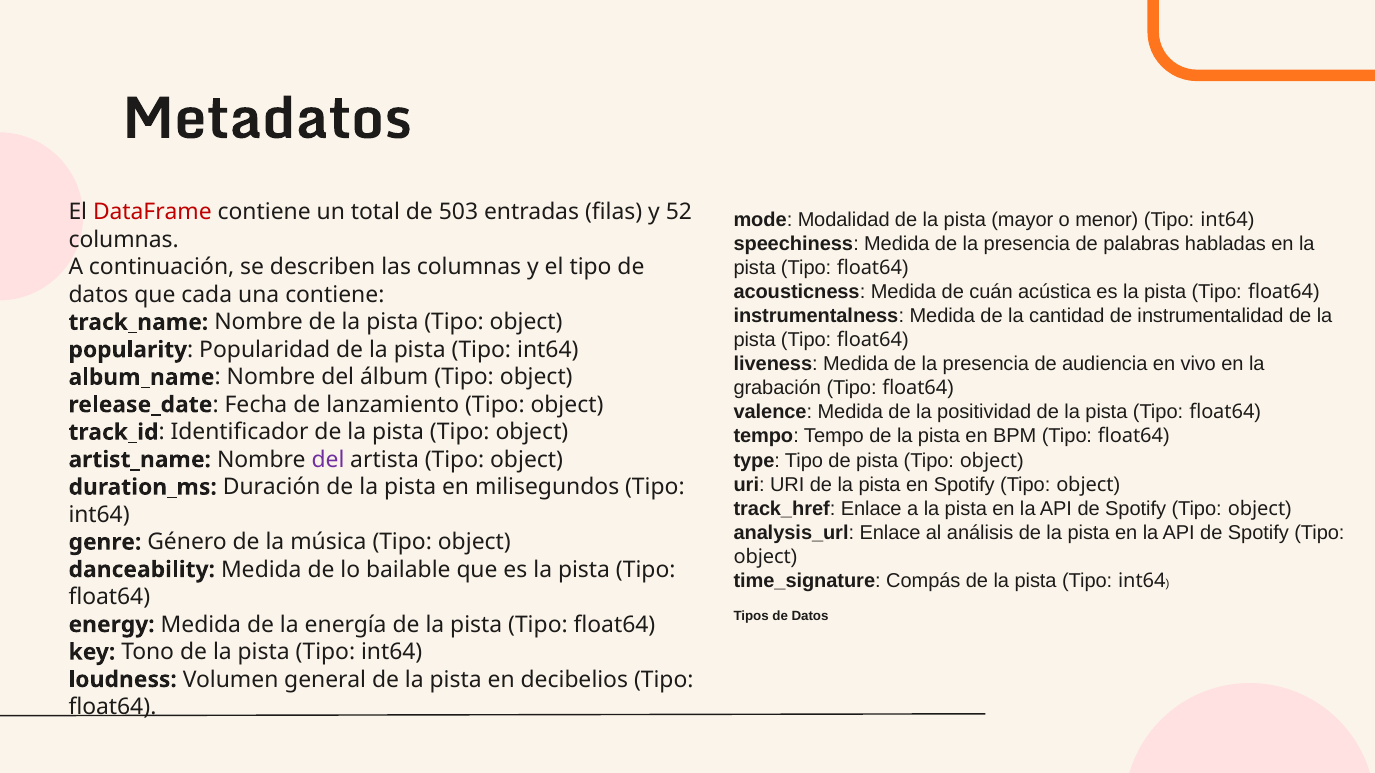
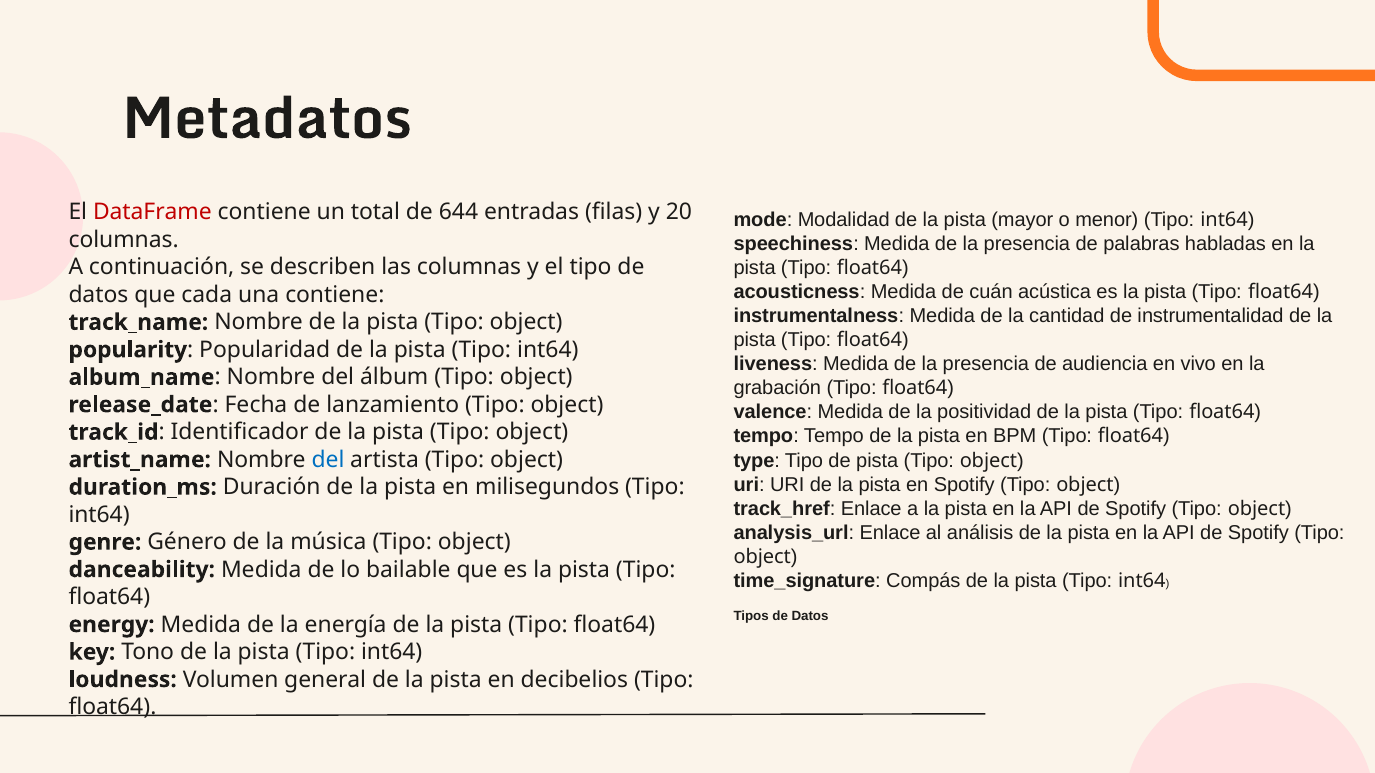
503: 503 -> 644 (458, 212)
52: 52 -> 20 (679, 212)
del colour: purple -> blue (328, 460)
